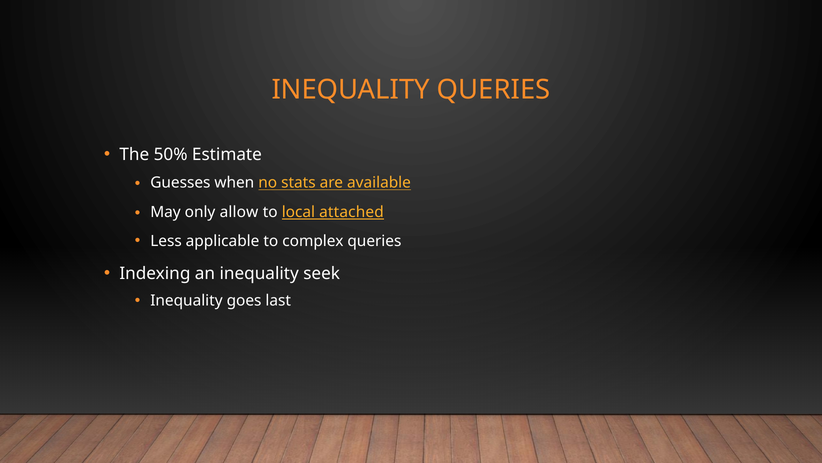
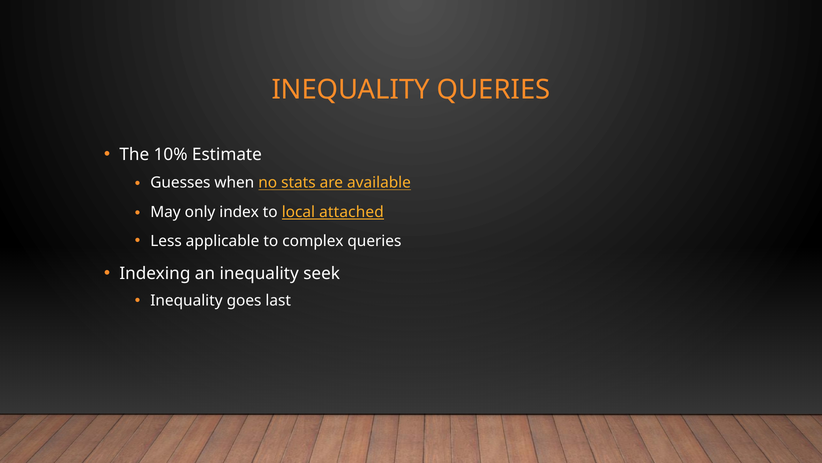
50%: 50% -> 10% (171, 155)
allow: allow -> index (239, 212)
